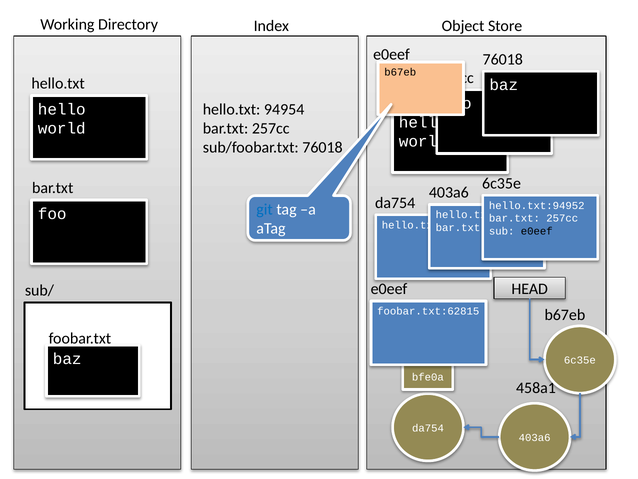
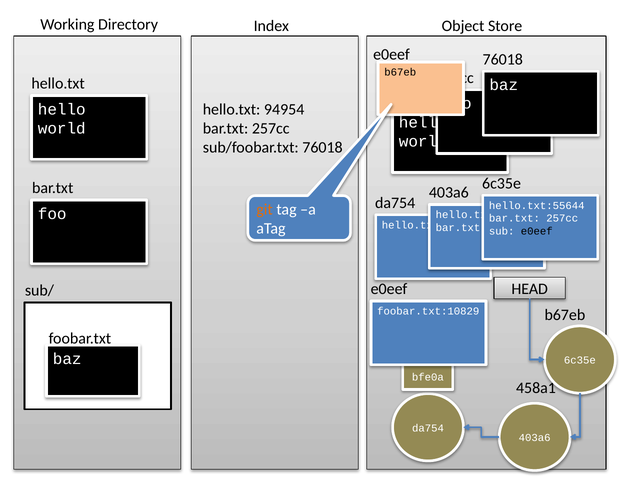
hello.txt:94952: hello.txt:94952 -> hello.txt:55644 (537, 205)
git colour: blue -> orange (265, 209)
foobar.txt:62815: foobar.txt:62815 -> foobar.txt:10829 (428, 311)
